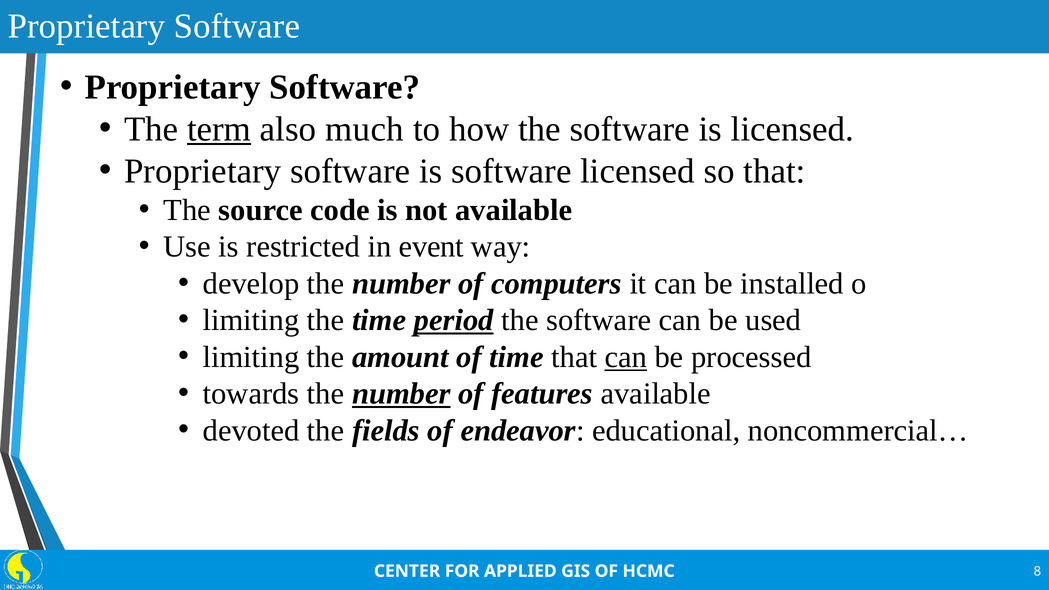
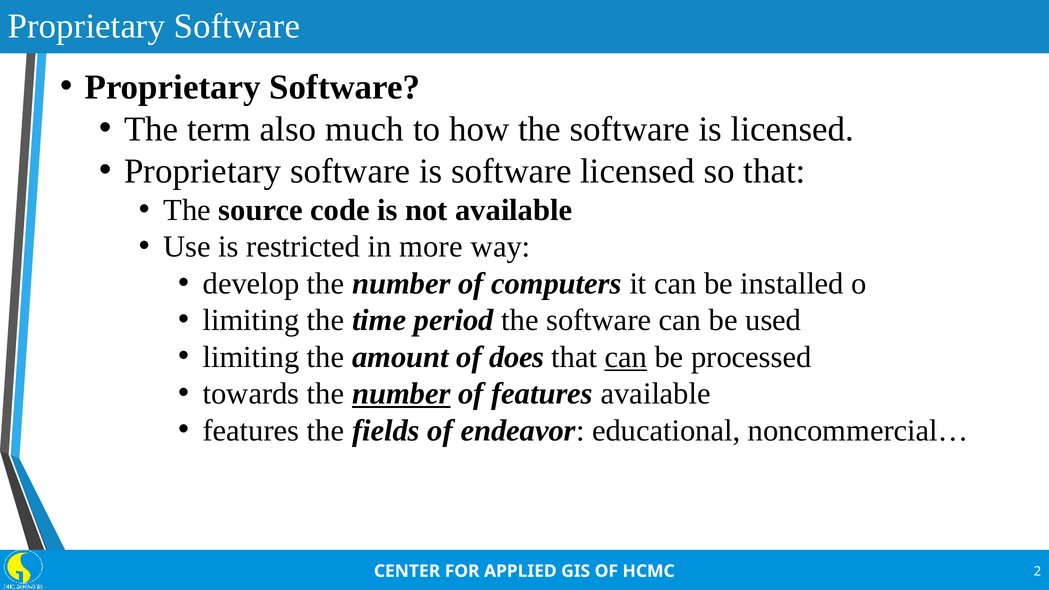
term underline: present -> none (219, 129)
event: event -> more (431, 247)
period underline: present -> none (454, 320)
of time: time -> does (517, 357)
devoted: devoted -> features (251, 431)
8: 8 -> 2 (1037, 572)
